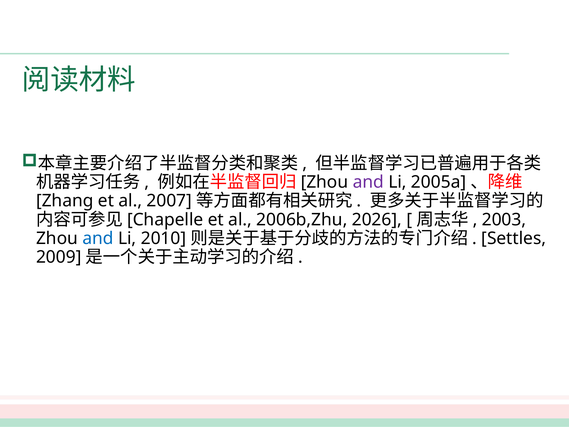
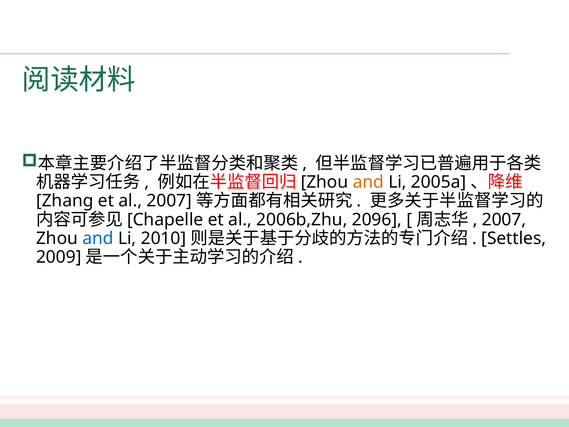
and colour: purple -> orange (368, 182)
2026: 2026 -> 2096 (377, 219)
2003: 2003 -> 2007 (504, 219)
